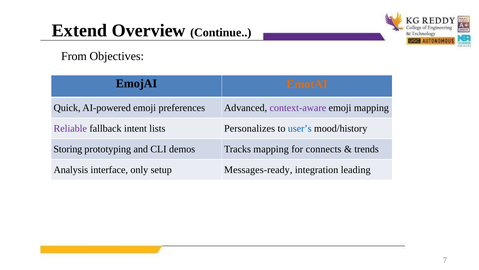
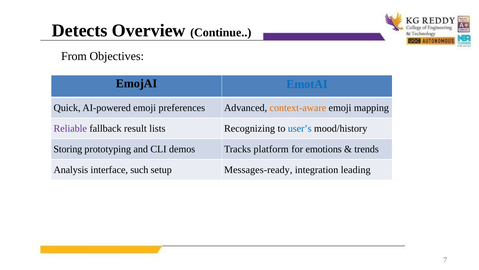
Extend: Extend -> Detects (80, 31)
EmotAI colour: orange -> blue (307, 84)
context-aware colour: purple -> orange (298, 107)
intent: intent -> result (135, 128)
Personalizes: Personalizes -> Recognizing (250, 128)
Tracks mapping: mapping -> platform (271, 149)
connects: connects -> emotions (324, 149)
only: only -> such (139, 169)
